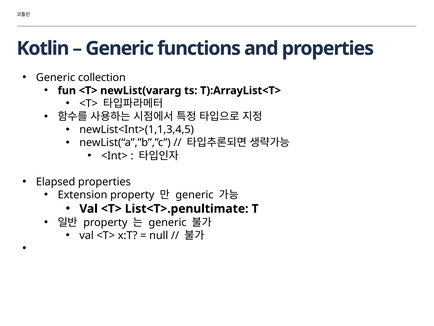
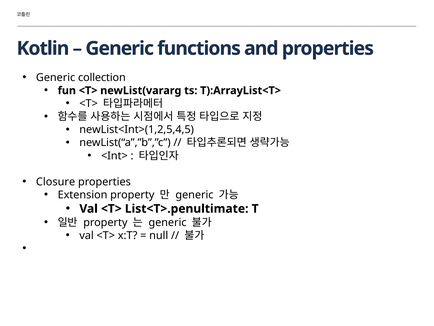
newList<Int>(1,1,3,4,5: newList<Int>(1,1,3,4,5 -> newList<Int>(1,2,5,4,5 (137, 130)
Elapsed: Elapsed -> Closure (56, 182)
